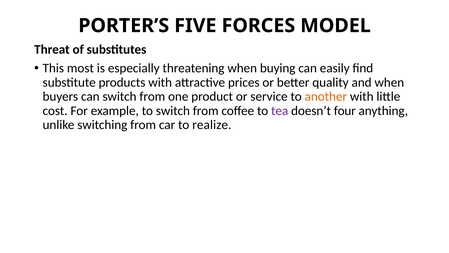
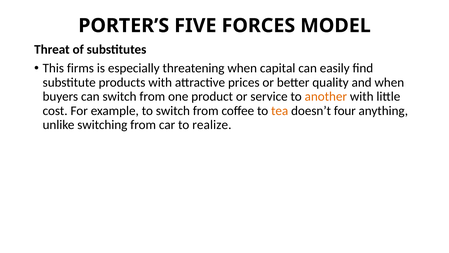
most: most -> firms (80, 68)
buying: buying -> capital (278, 68)
tea colour: purple -> orange (280, 111)
